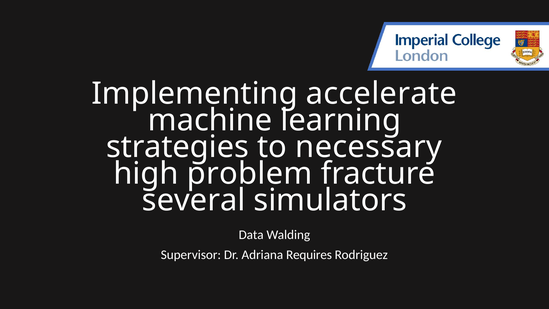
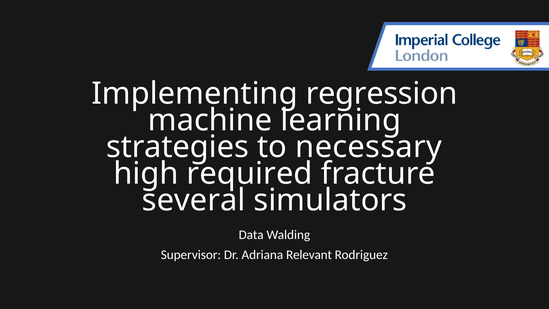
accelerate: accelerate -> regression (382, 94)
problem: problem -> required (250, 174)
Requires: Requires -> Relevant (309, 255)
